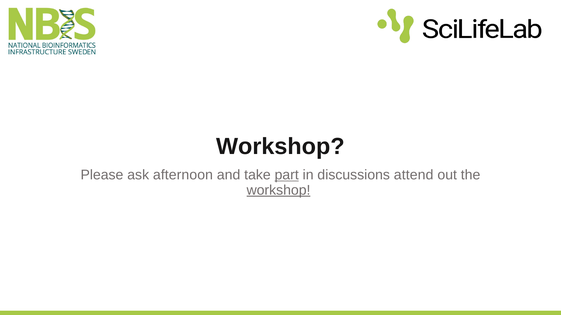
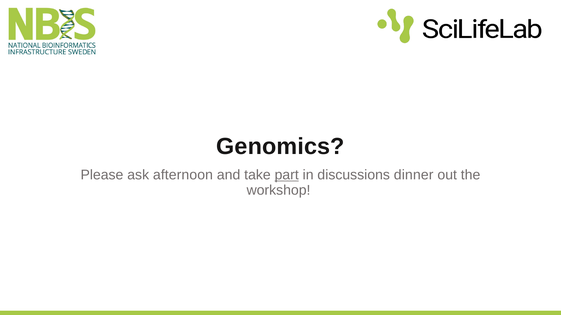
Workshop: Workshop -> Genomics (280, 147)
attend: attend -> dinner (414, 175)
workshop underline: present -> none (279, 190)
